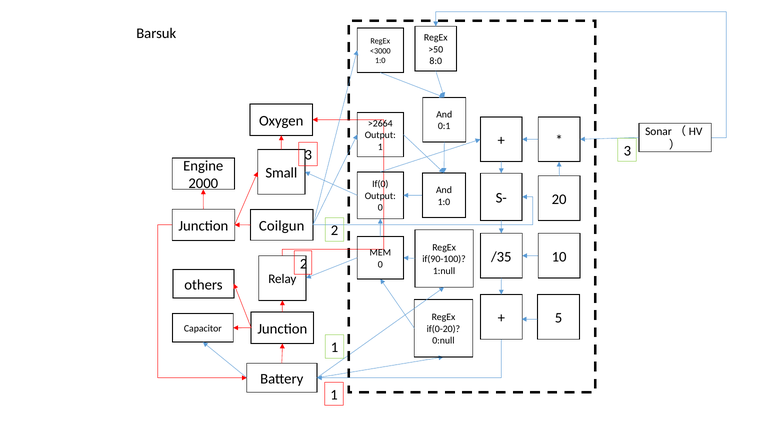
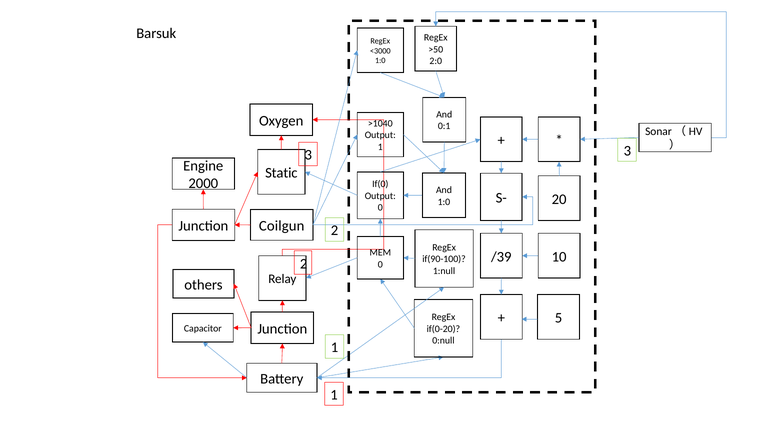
8:0: 8:0 -> 2:0 (436, 61)
>2664: >2664 -> >1040 (380, 123)
Small: Small -> Static (281, 173)
/35: /35 -> /39 (501, 257)
